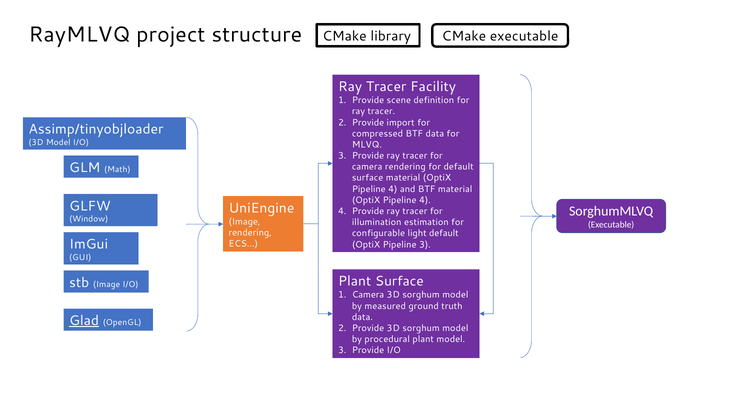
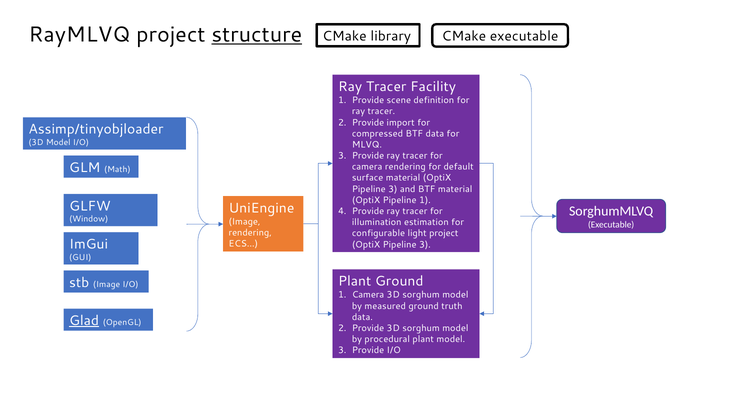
structure underline: none -> present (257, 35)
4: 4 -> 3 (393, 189)
4: 4 -> 1 (425, 200)
light default: default -> project (444, 234)
Plant Surface: Surface -> Ground (399, 282)
